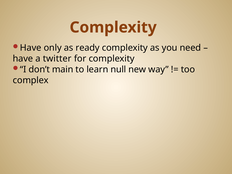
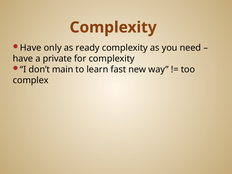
twitter: twitter -> private (57, 59)
null: null -> fast (118, 69)
